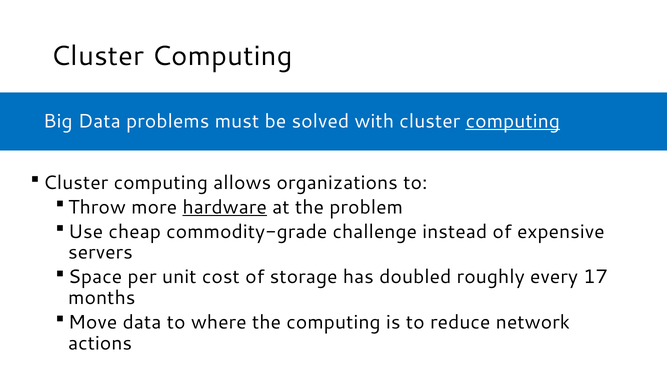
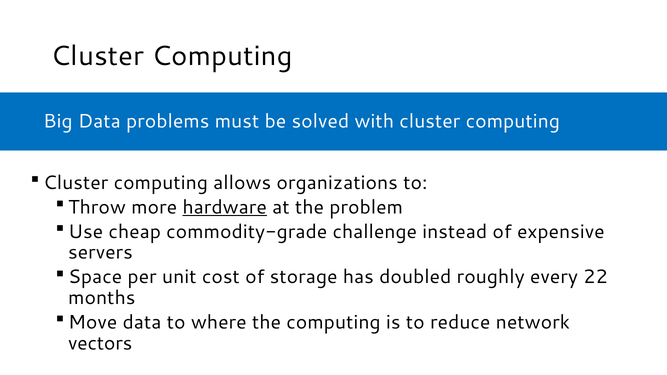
computing underline: present -> none (513, 121)
17: 17 -> 22 (596, 277)
actions: actions -> vectors (100, 344)
